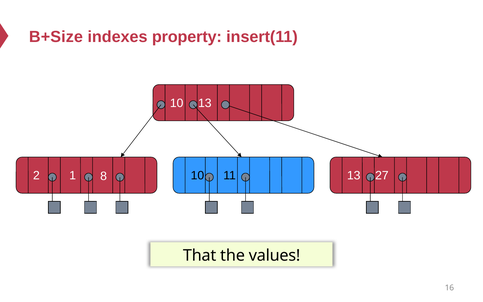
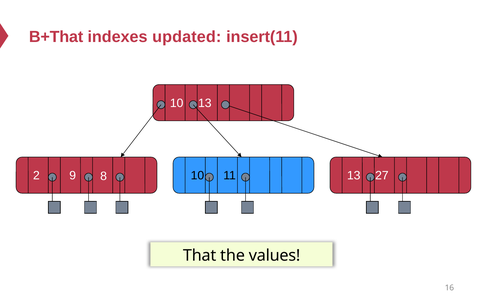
B+Size: B+Size -> B+That (56, 37)
property: property -> updated (187, 37)
1: 1 -> 9 (73, 175)
